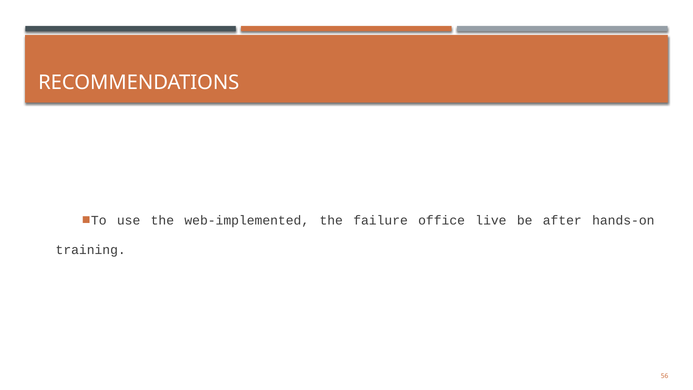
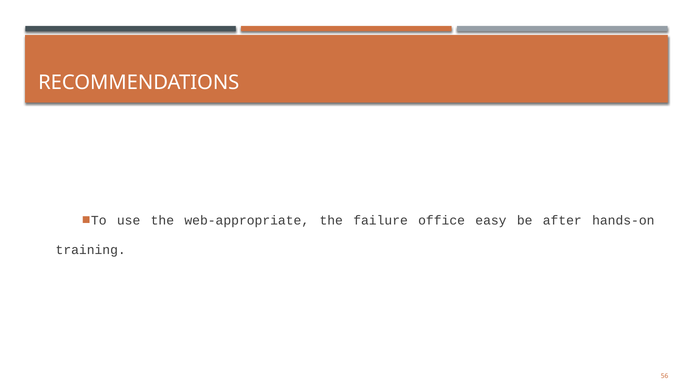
web-implemented: web-implemented -> web-appropriate (247, 220)
live: live -> easy (491, 220)
